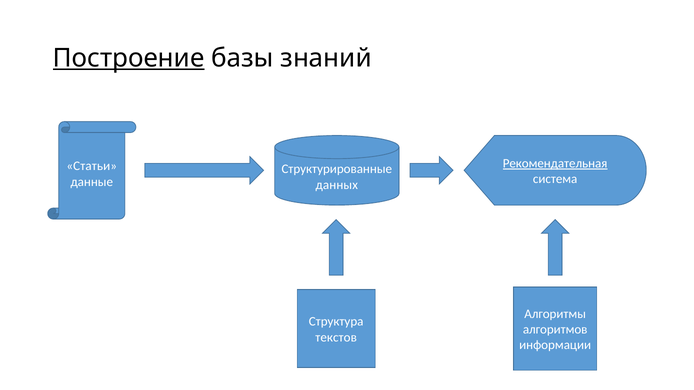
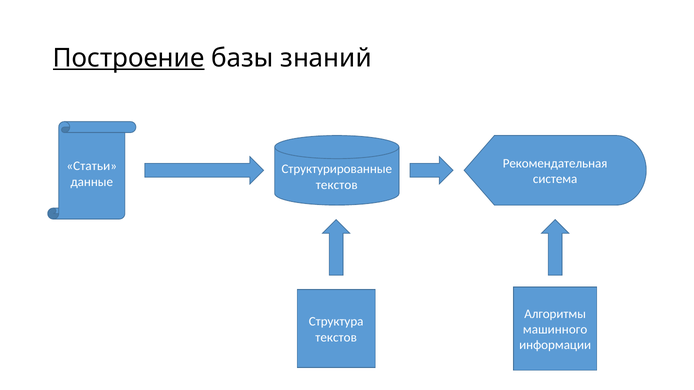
Рекомендательная underline: present -> none (555, 164)
данных: данных -> текстов (337, 185)
алгоритмов: алгоритмов -> машинного (555, 330)
